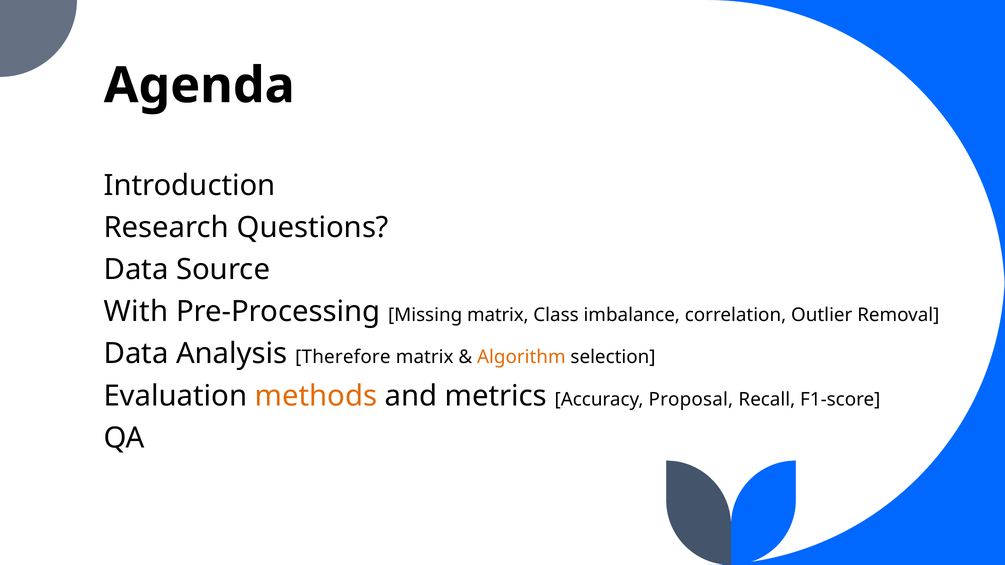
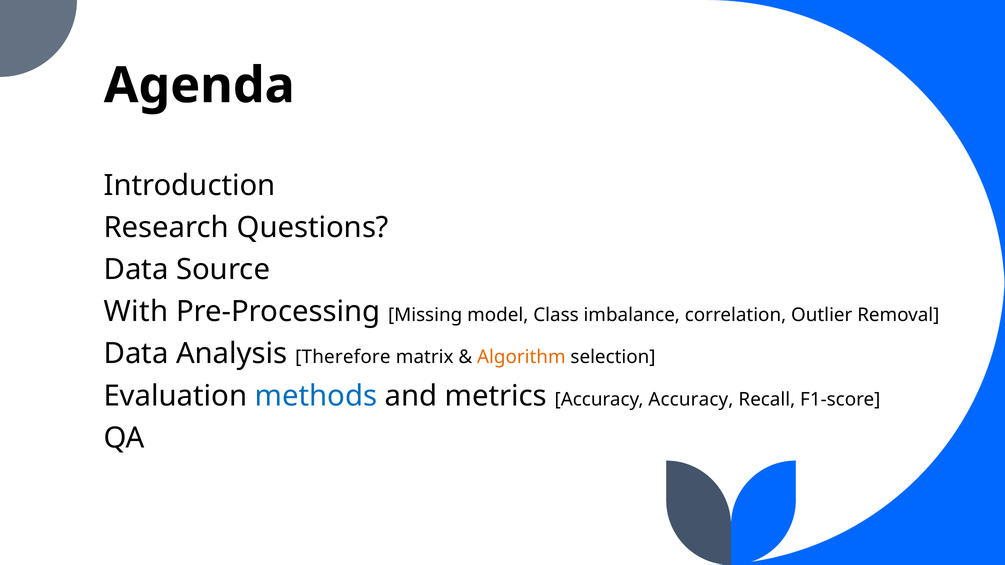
Missing matrix: matrix -> model (498, 315)
methods colour: orange -> blue (316, 396)
Accuracy Proposal: Proposal -> Accuracy (691, 400)
